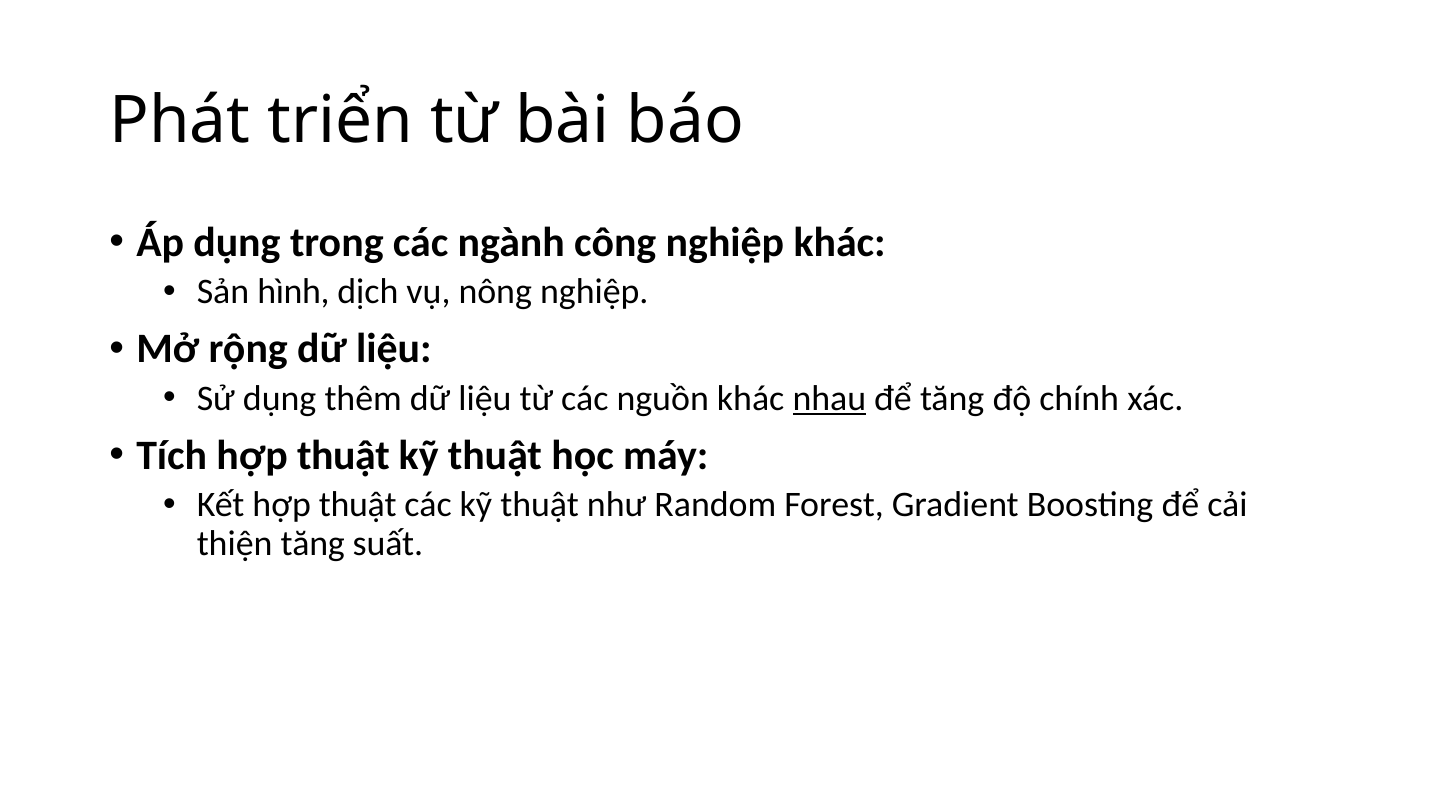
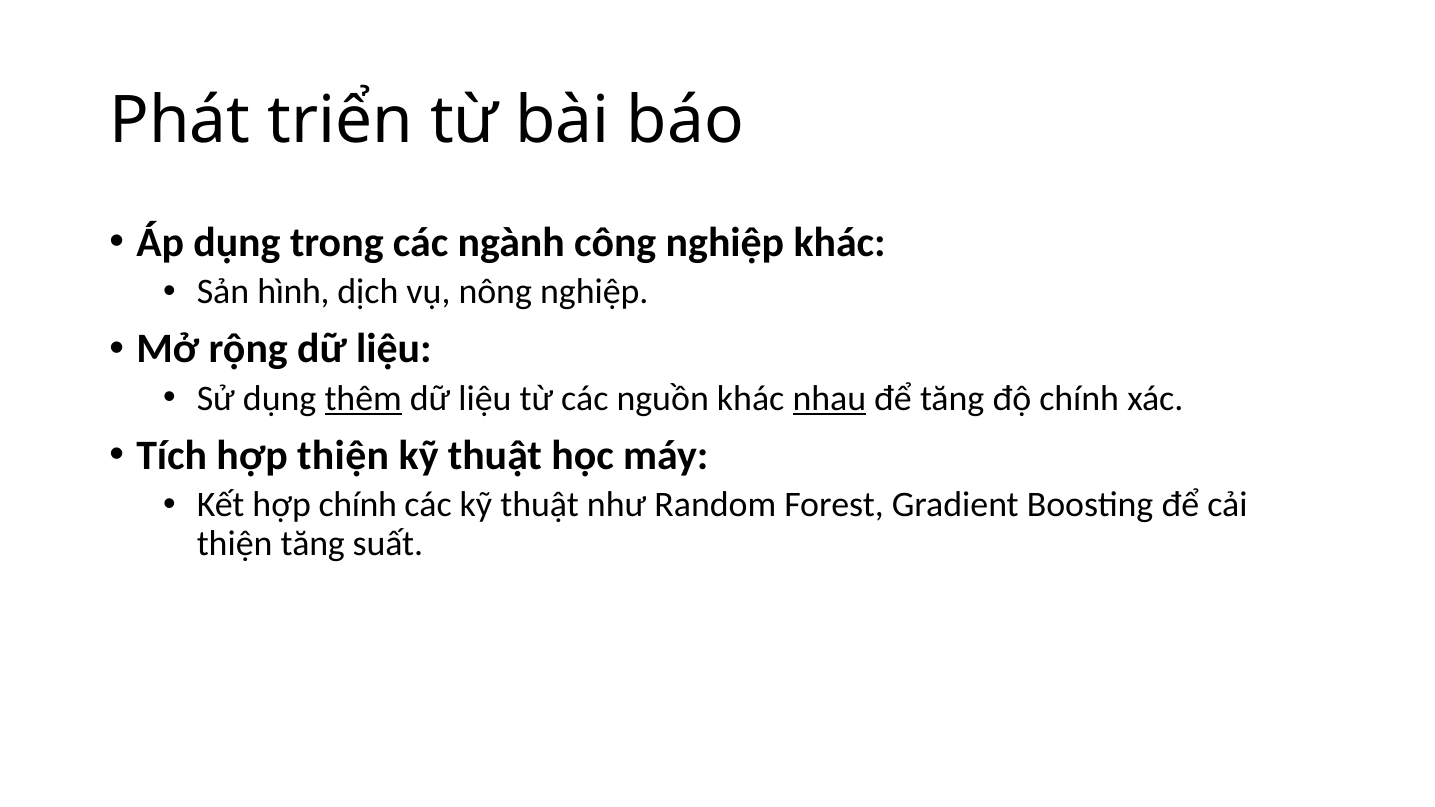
thêm underline: none -> present (363, 398)
Tích hợp thuật: thuật -> thiện (343, 455)
Kết hợp thuật: thuật -> chính (358, 505)
